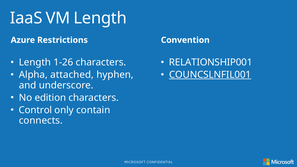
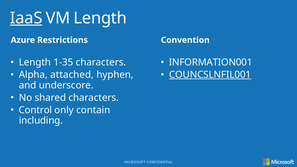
IaaS underline: none -> present (26, 18)
1-26: 1-26 -> 1-35 (63, 62)
RELATIONSHIP001: RELATIONSHIP001 -> INFORMATION001 (211, 62)
edition: edition -> shared (50, 98)
connects: connects -> including (41, 121)
